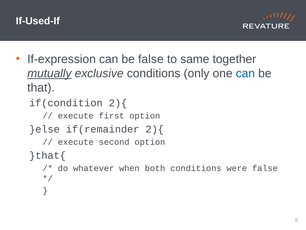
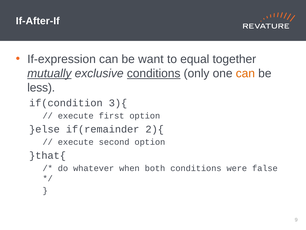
If-Used-If: If-Used-If -> If-After-If (38, 21)
be false: false -> want (151, 59)
same: same -> equal (195, 59)
conditions underline: none -> present (154, 73)
can colour: blue -> orange (245, 73)
that: that -> less (41, 88)
if(condition 2){: 2){ -> 3){ (118, 103)
